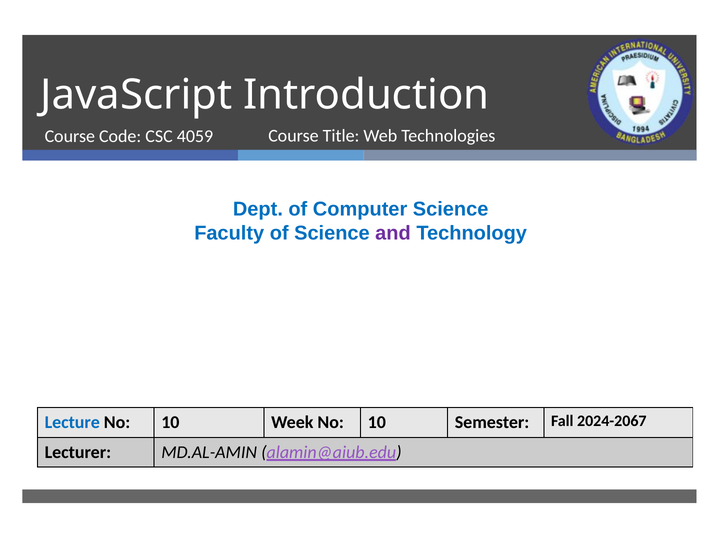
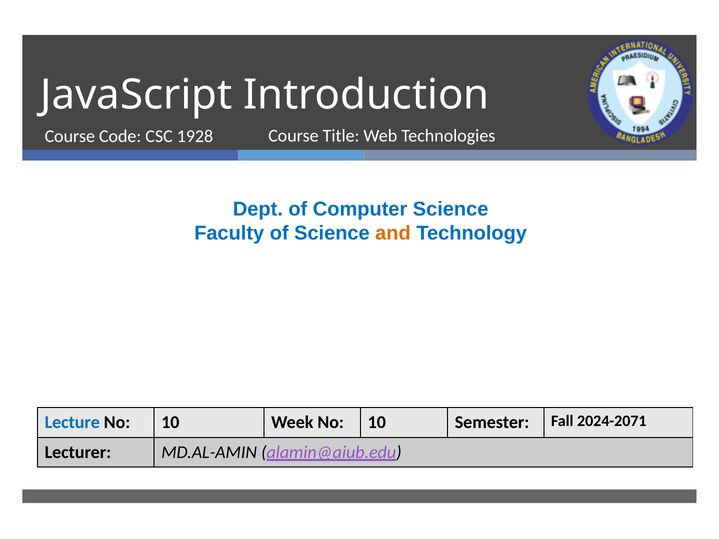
4059: 4059 -> 1928 (195, 136)
and colour: purple -> orange (393, 233)
2024-2067: 2024-2067 -> 2024-2071 (612, 421)
